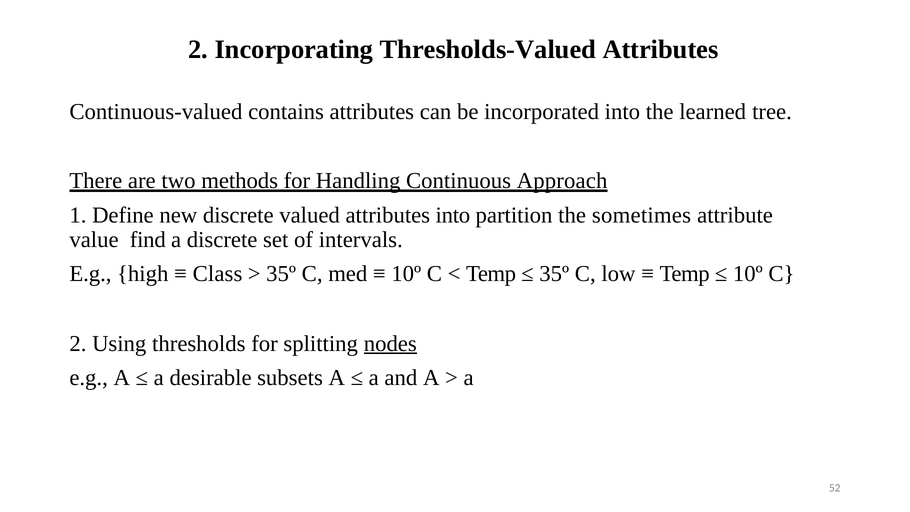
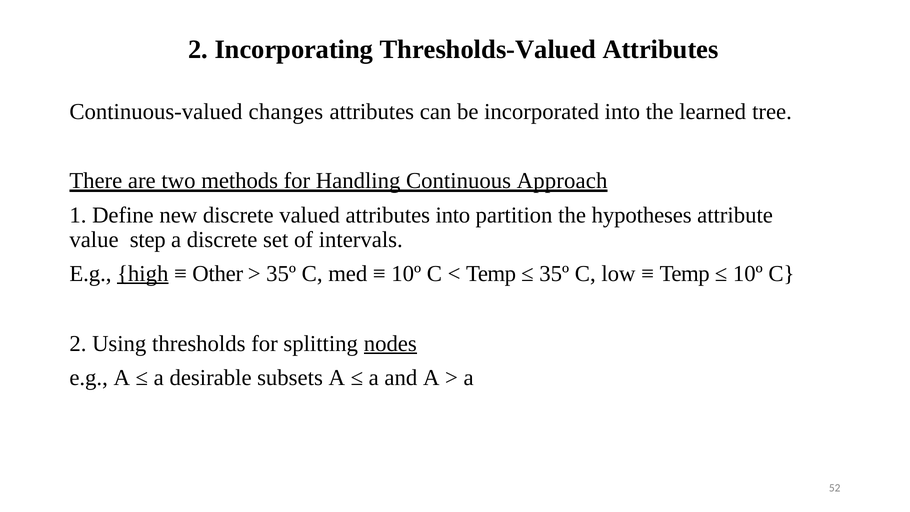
contains: contains -> changes (286, 112)
sometimes: sometimes -> hypotheses (642, 215)
find: find -> step (148, 240)
high underline: none -> present (143, 273)
Class: Class -> Other (218, 273)
